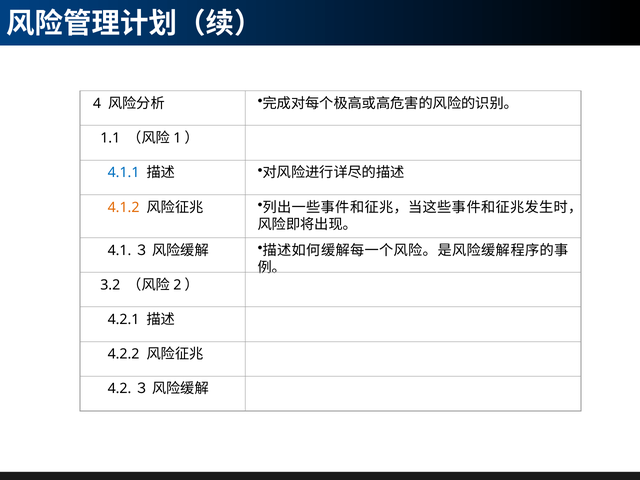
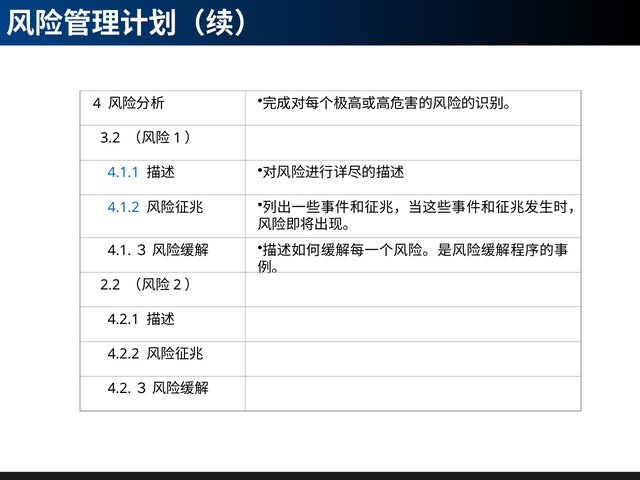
1.1: 1.1 -> 3.2 (110, 138)
4.1.2 colour: orange -> blue (124, 207)
3.2: 3.2 -> 2.2 (110, 285)
